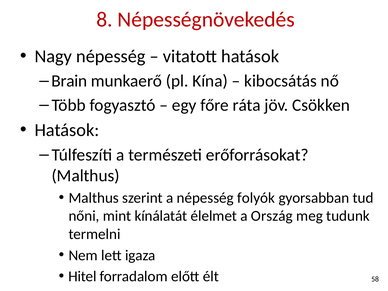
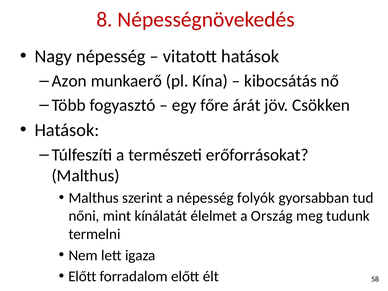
Brain: Brain -> Azon (69, 81)
ráta: ráta -> árát (247, 105)
Hitel: Hitel -> Előtt (82, 276)
